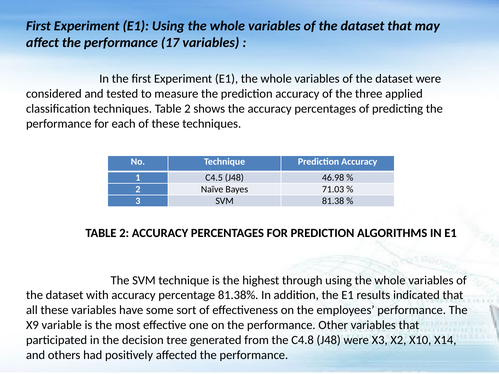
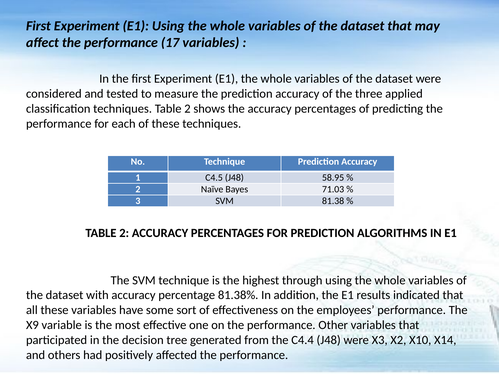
46.98: 46.98 -> 58.95 (333, 178)
C4.8: C4.8 -> C4.4 (303, 340)
